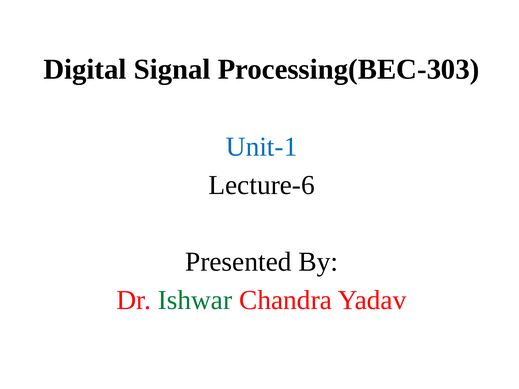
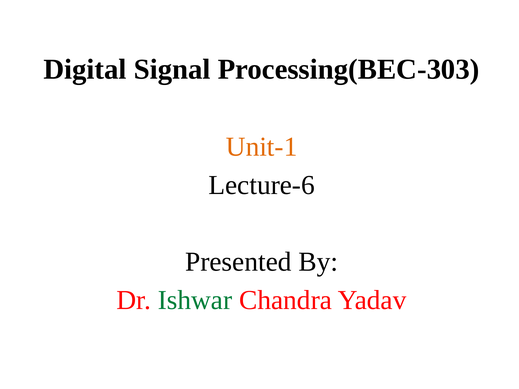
Unit-1 colour: blue -> orange (262, 147)
